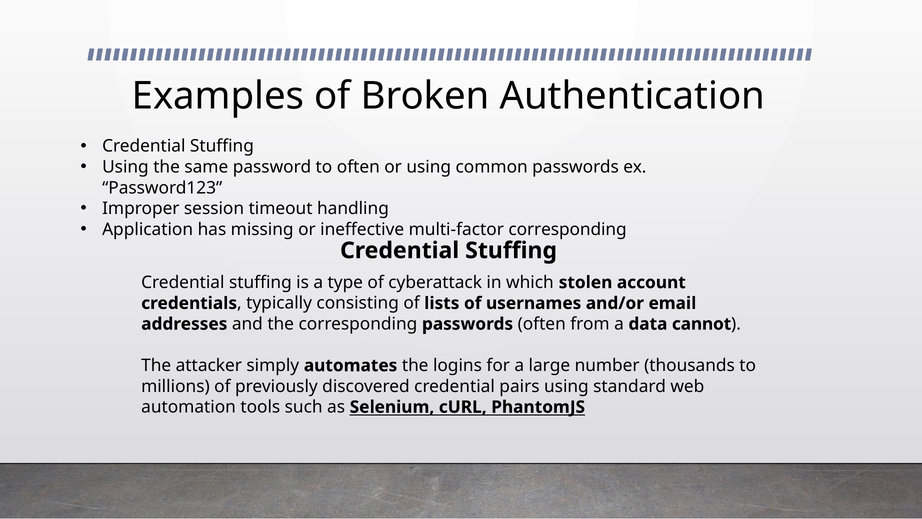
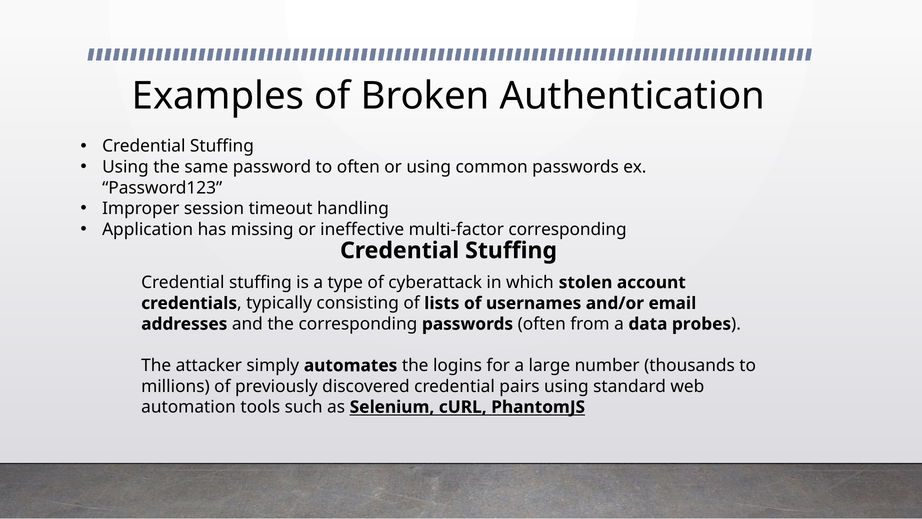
cannot: cannot -> probes (702, 324)
